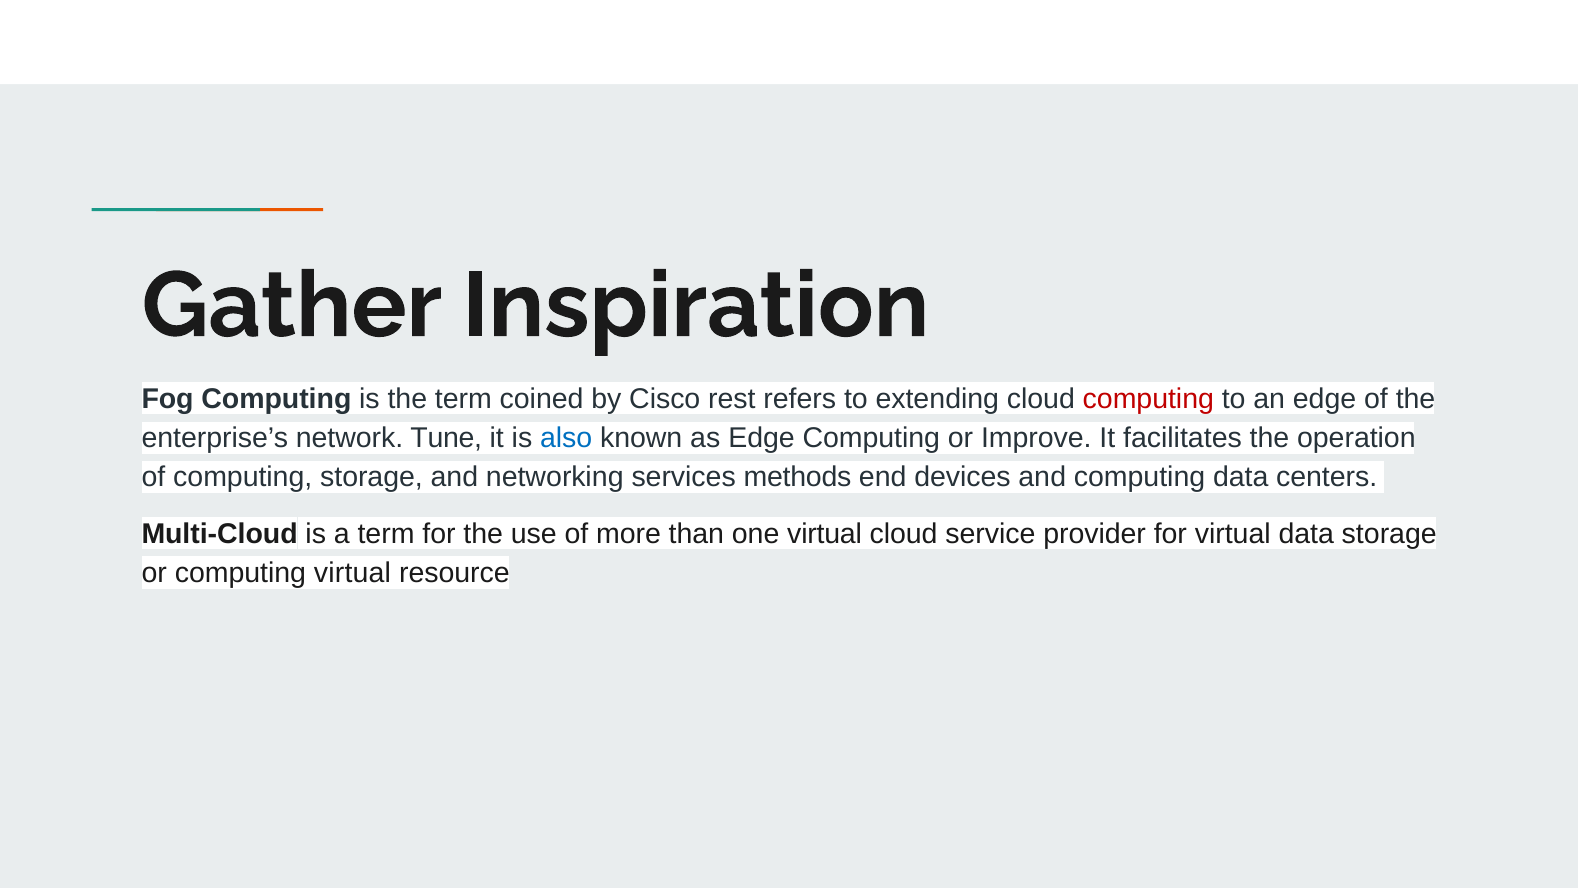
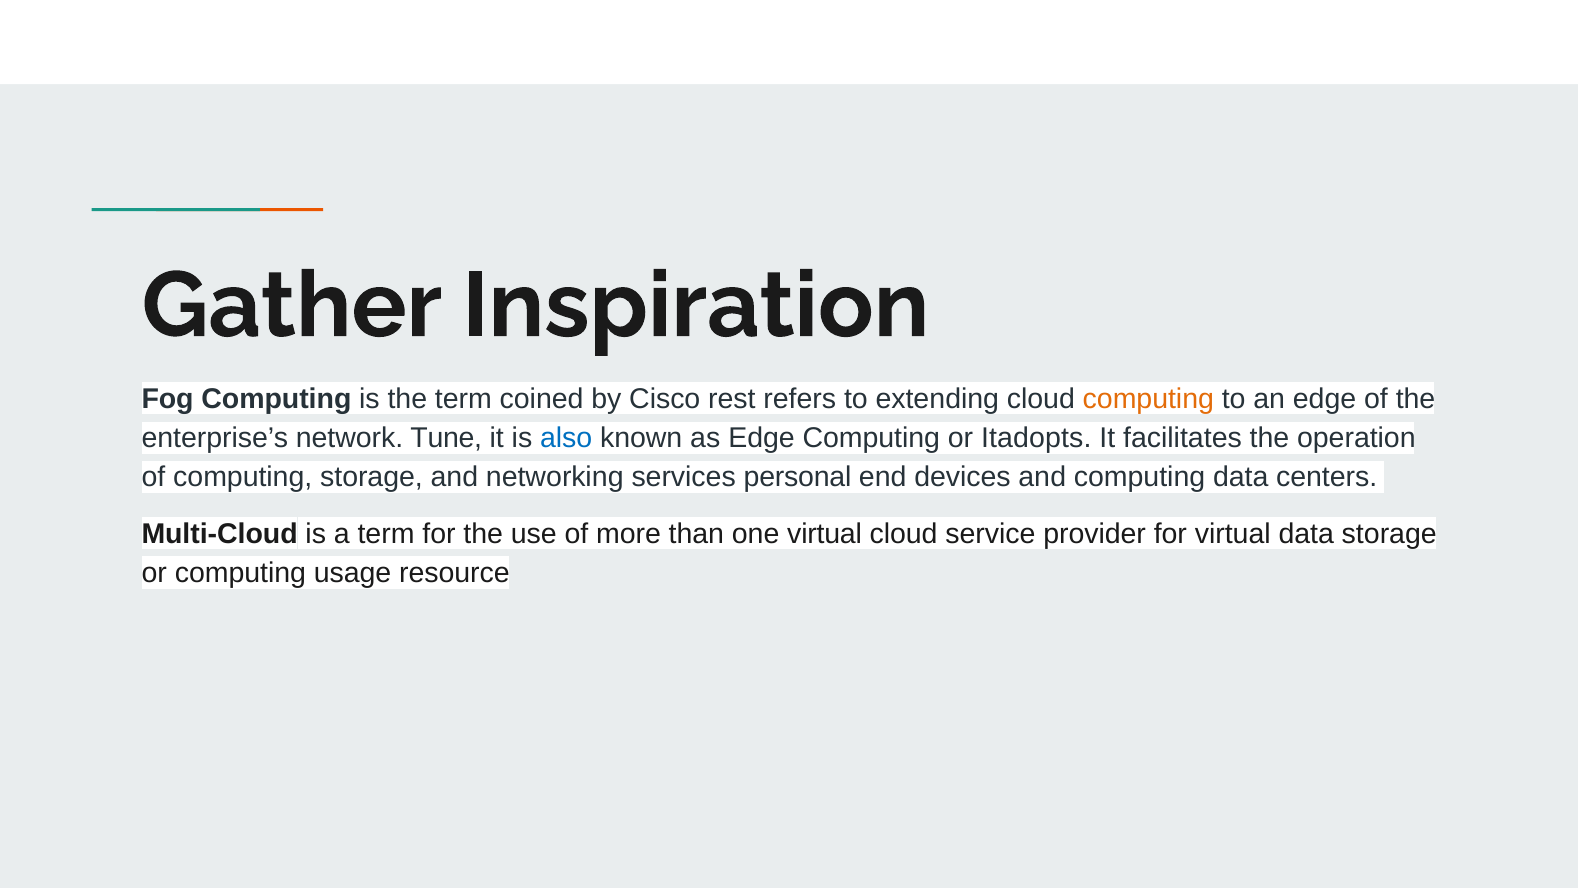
computing colour: red -> orange (1148, 399)
Improve: Improve -> Itadopts (1036, 438)
methods: methods -> personal (797, 477)
computing virtual: virtual -> usage (353, 573)
